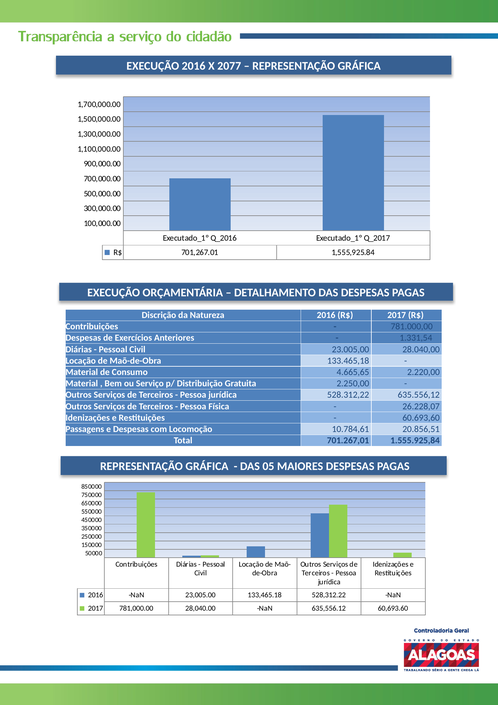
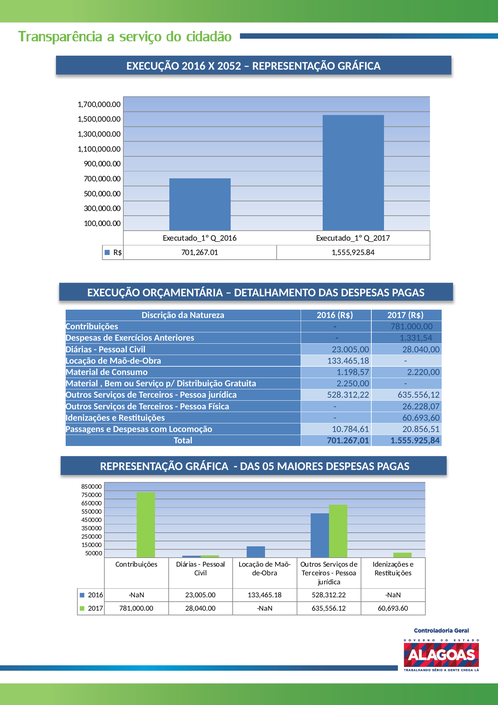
2077: 2077 -> 2052 (229, 66)
4.665,65: 4.665,65 -> 1.198,57 (353, 372)
